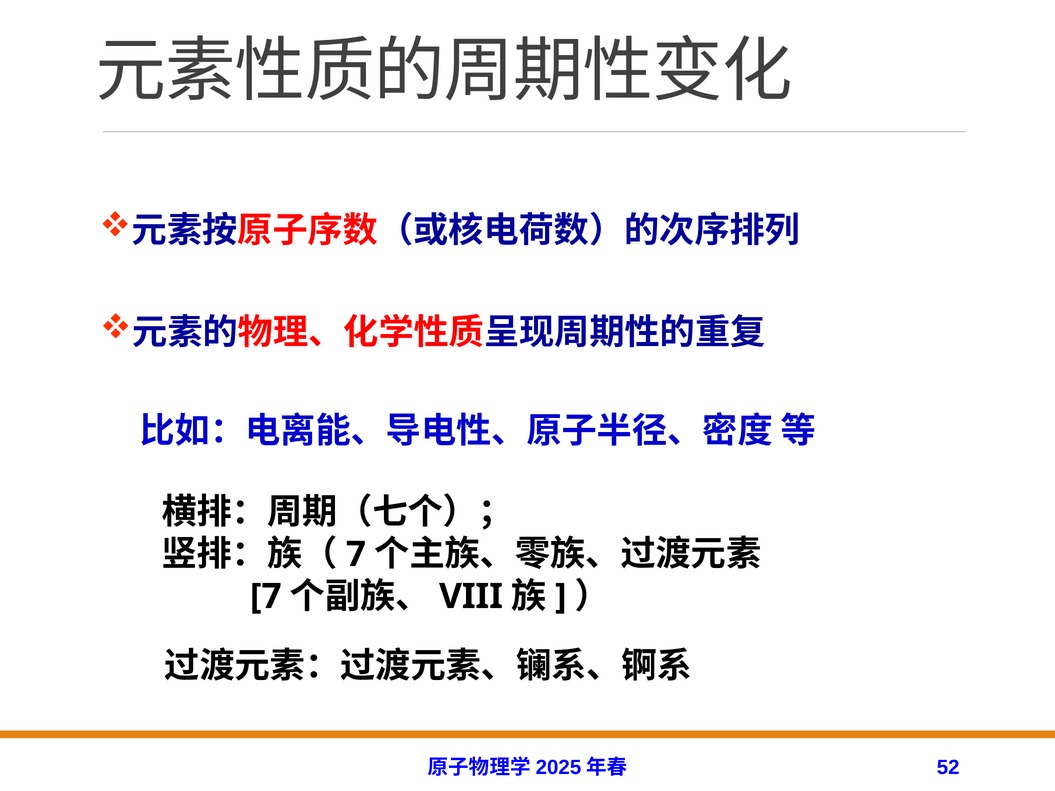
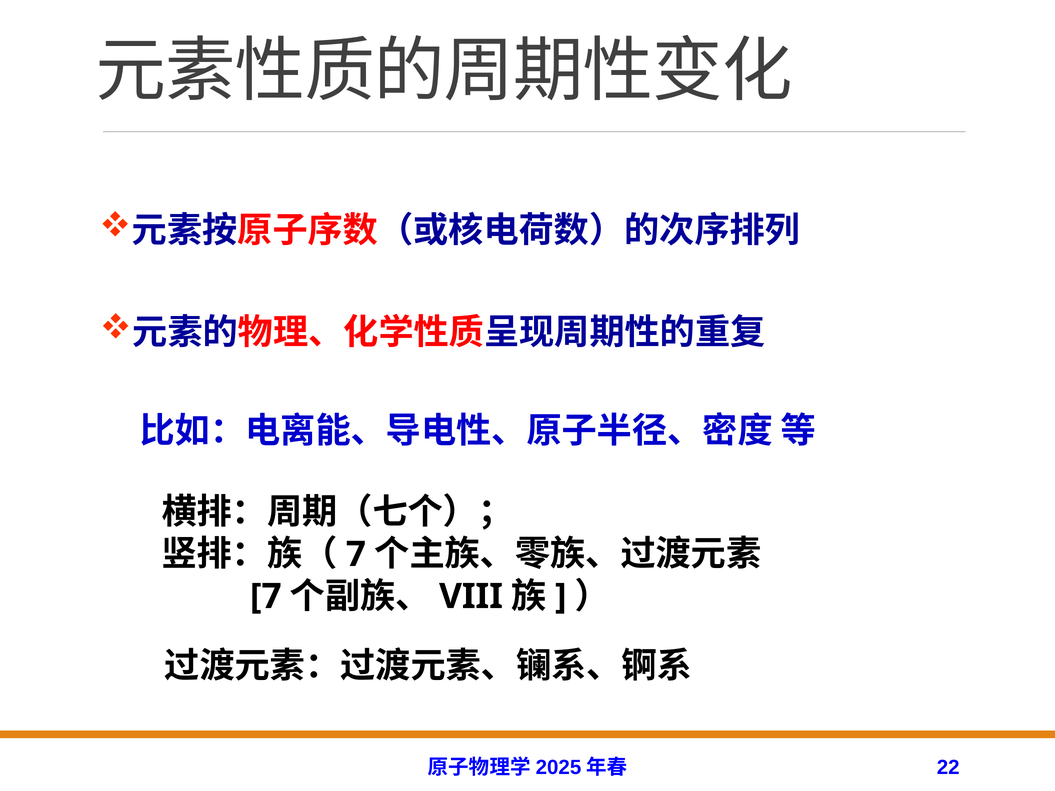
52: 52 -> 22 (948, 768)
